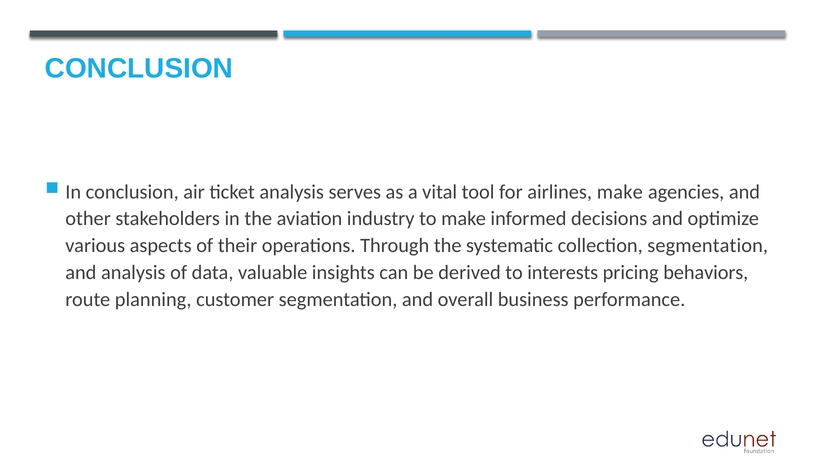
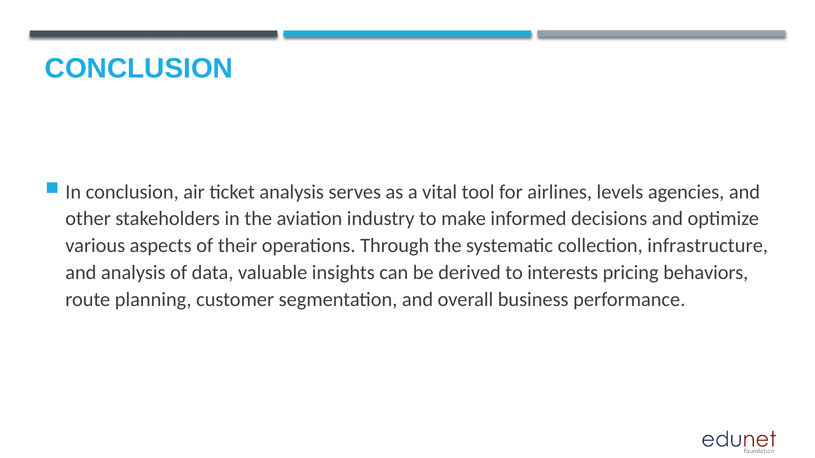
airlines make: make -> levels (620, 192)
collection segmentation: segmentation -> infrastructure (708, 246)
